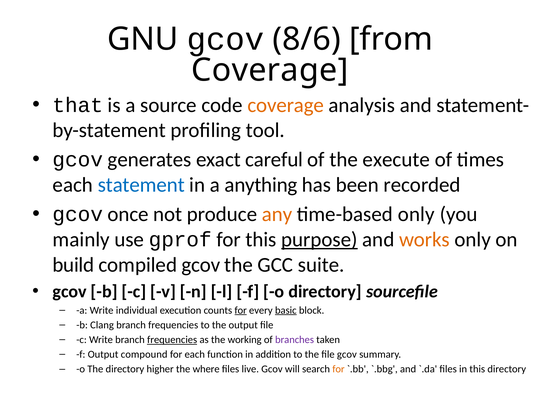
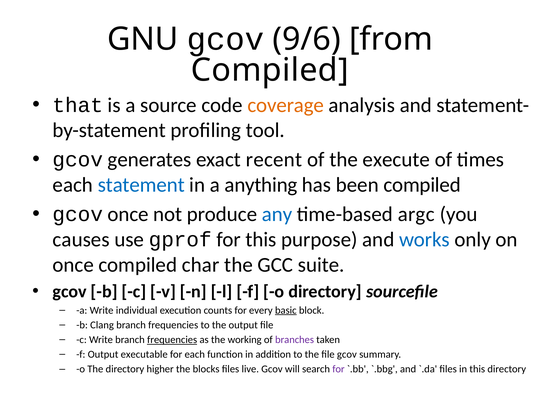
8/6: 8/6 -> 9/6 (307, 39)
Coverage: Coverage -> Compiled (270, 70)
careful: careful -> recent (274, 160)
been recorded: recorded -> compiled (422, 185)
any colour: orange -> blue (277, 214)
time-based only: only -> argc (416, 214)
mainly: mainly -> causes (81, 240)
purpose underline: present -> none (319, 240)
works colour: orange -> blue (424, 240)
build: build -> once (73, 265)
compiled gcov: gcov -> char (201, 265)
for underline: present -> none (241, 310)
compound: compound -> executable (144, 354)
where: where -> blocks (206, 369)
for colour: orange -> purple (338, 369)
